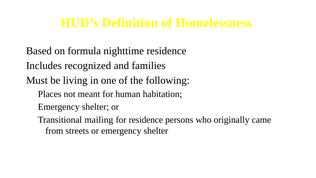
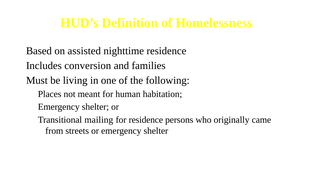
formula: formula -> assisted (84, 51)
recognized: recognized -> conversion (88, 66)
